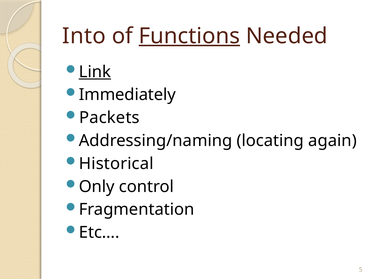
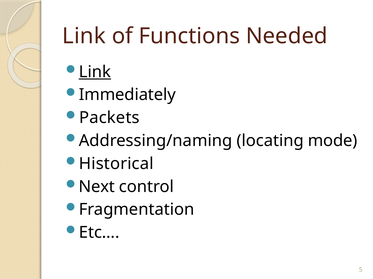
Into: Into -> Link (84, 36)
Functions underline: present -> none (189, 36)
again: again -> mode (333, 141)
Only: Only -> Next (97, 187)
